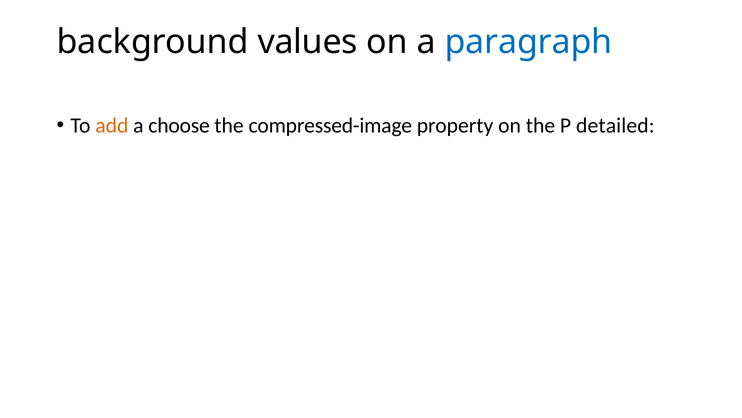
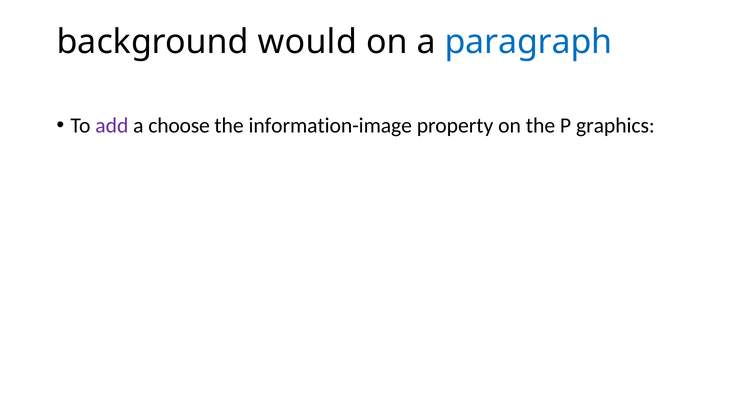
values: values -> would (307, 42)
add colour: orange -> purple (112, 125)
compressed-image: compressed-image -> information-image (330, 125)
detailed: detailed -> graphics (615, 125)
